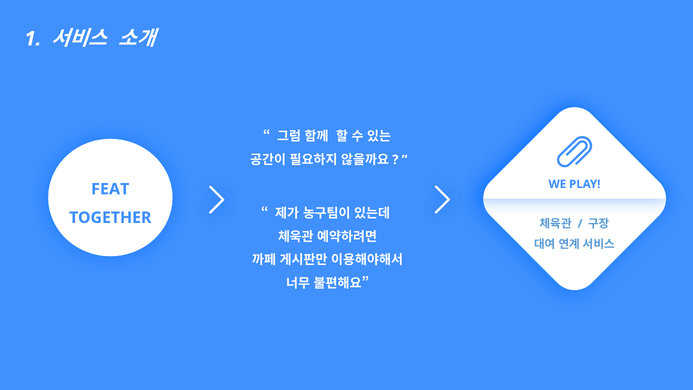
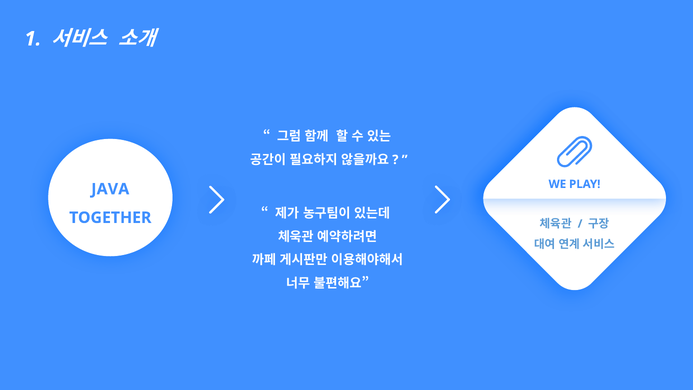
FEAT: FEAT -> JAVA (110, 189)
